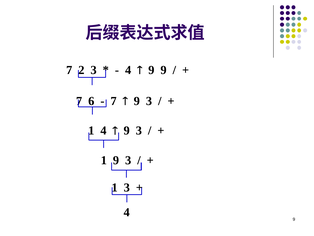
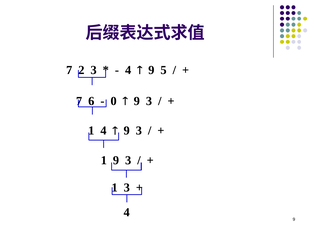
9 9: 9 -> 5 (164, 70)
7: 7 -> 0 (114, 101)
